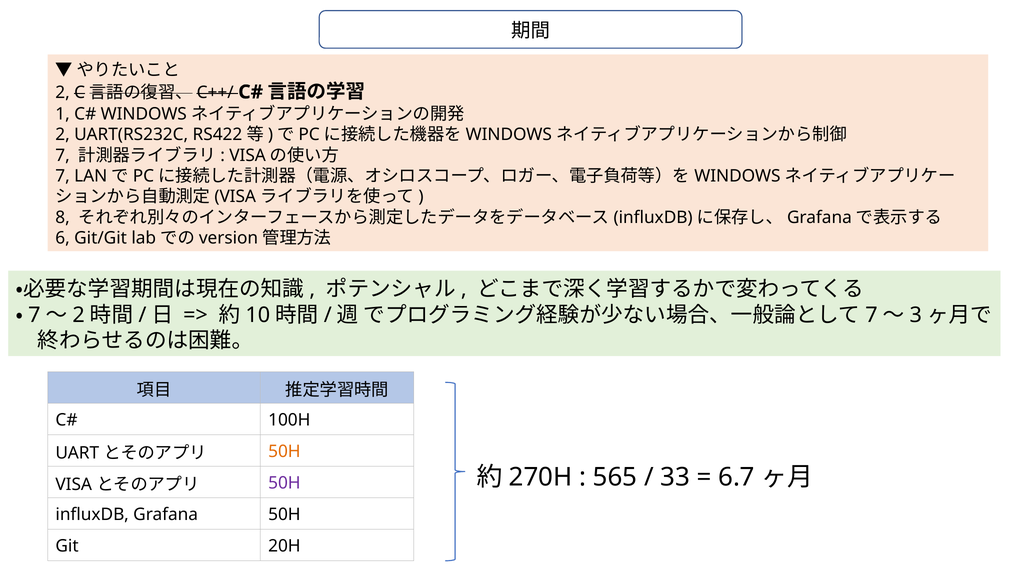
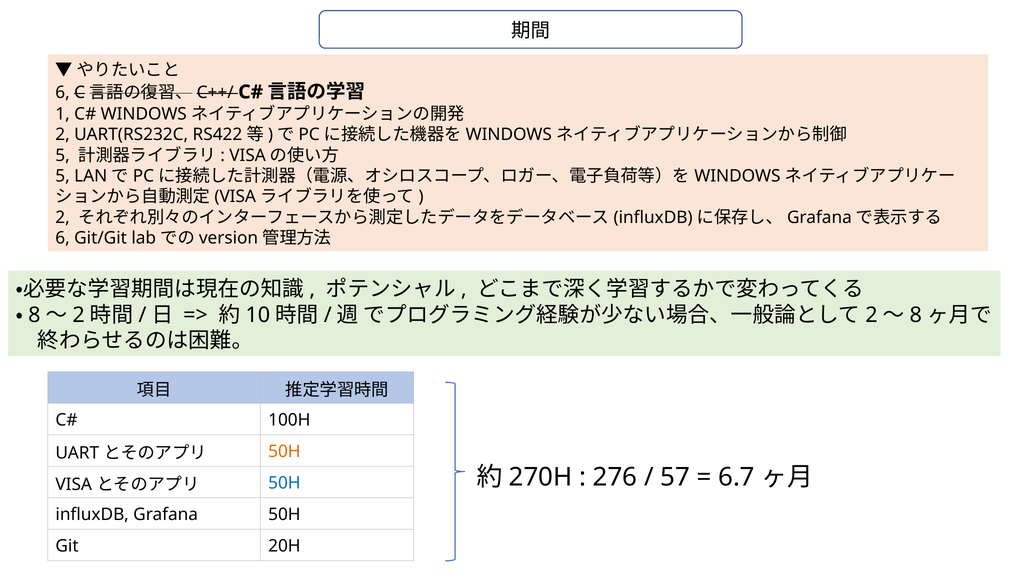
2: 2 -> 6 (63, 93)
7: 7 -> 5 (63, 155)
7: 7 -> 5 (63, 176)
8: 8 -> 2 (63, 217)
7: 7 -> 8 (34, 315)
7: 7 -> 2 (872, 315)
3: 3 -> 8 (916, 315)
565: 565 -> 276 (615, 477)
33: 33 -> 57 (675, 477)
50H colour: purple -> blue (284, 483)
